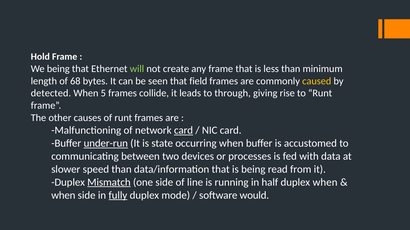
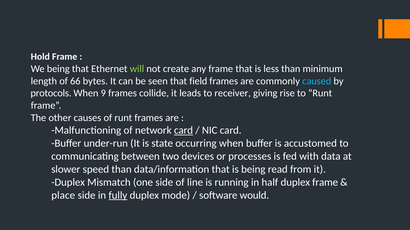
68: 68 -> 66 (75, 81)
caused colour: yellow -> light blue (317, 81)
detected: detected -> protocols (51, 93)
5: 5 -> 9 (103, 93)
through: through -> receiver (233, 93)
under-run underline: present -> none (106, 144)
Mismatch underline: present -> none (109, 183)
duplex when: when -> frame (325, 183)
when: when -> place (63, 196)
